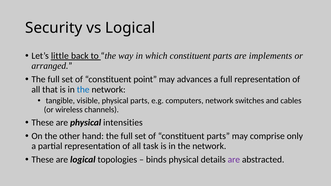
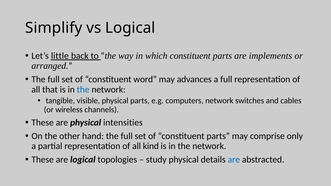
Security: Security -> Simplify (54, 28)
point: point -> word (145, 80)
task: task -> kind (151, 146)
binds: binds -> study (156, 160)
are colour: purple -> blue (234, 160)
